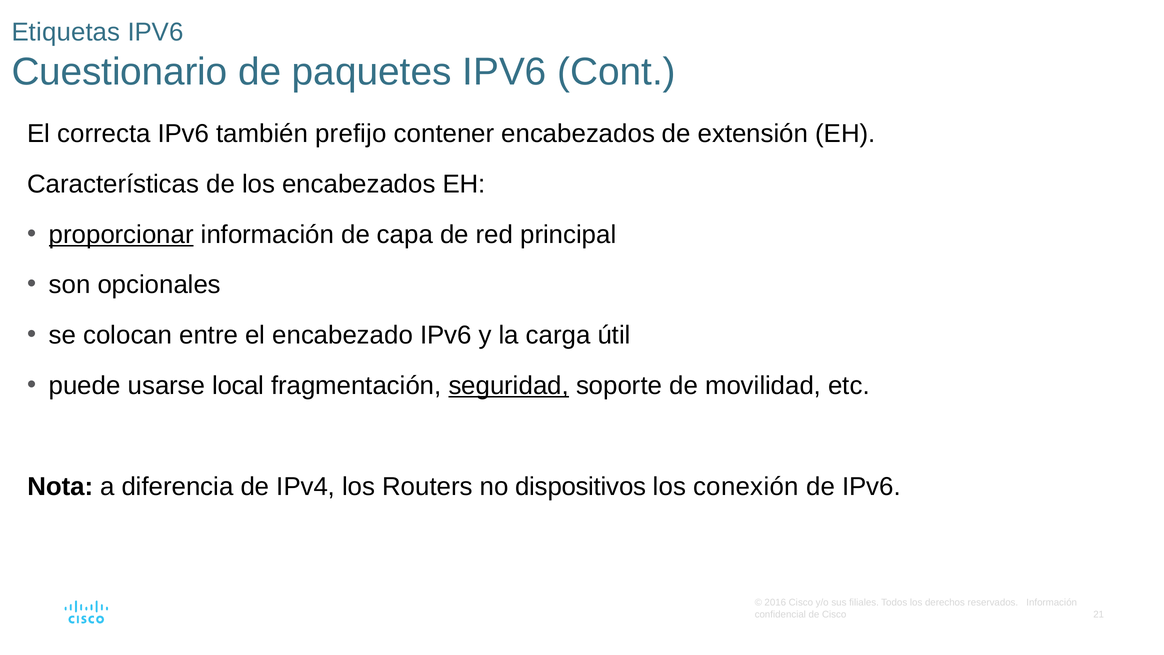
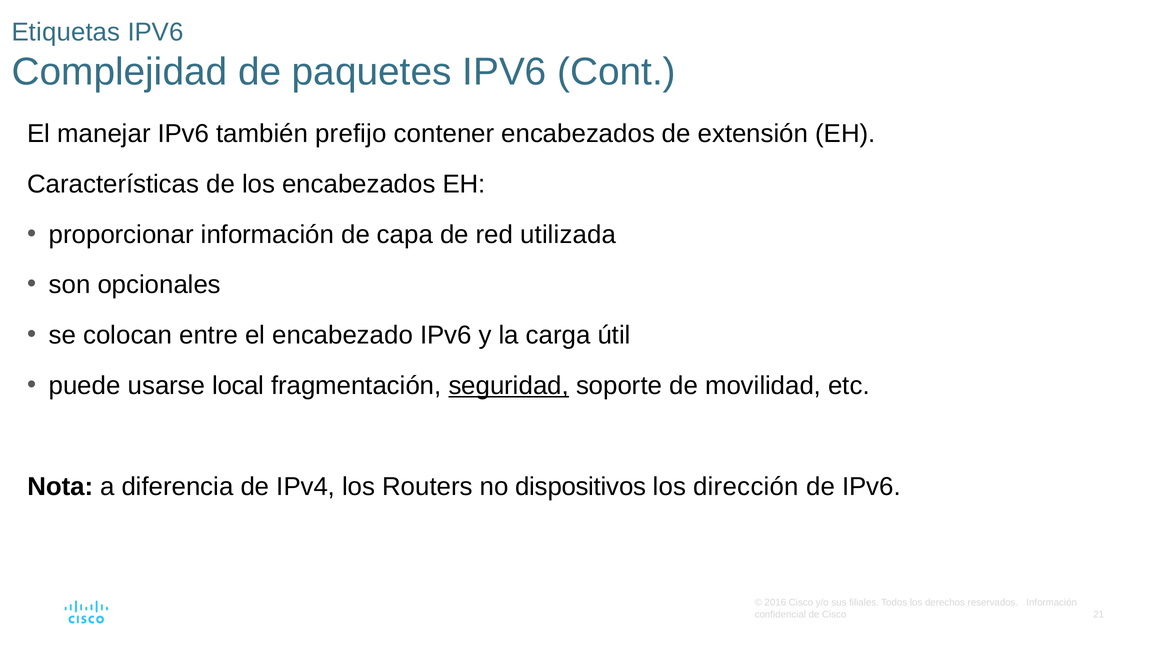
Cuestionario: Cuestionario -> Complejidad (119, 72)
correcta: correcta -> manejar (104, 134)
proporcionar underline: present -> none (121, 234)
principal: principal -> utilizada (568, 234)
conexión: conexión -> dirección (746, 486)
